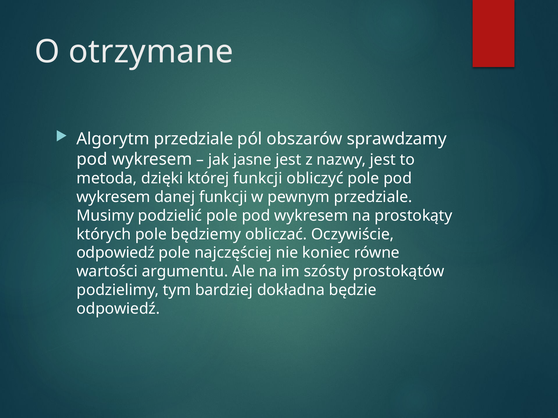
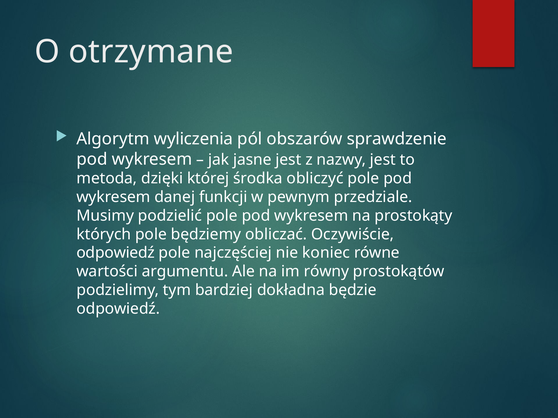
Algorytm przedziale: przedziale -> wyliczenia (194, 139)
sprawdzamy: sprawdzamy -> sprawdzenie (397, 139)
której funkcji: funkcji -> środka (258, 179)
szósty: szósty -> równy (326, 272)
